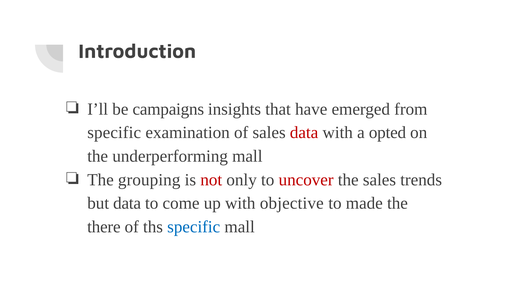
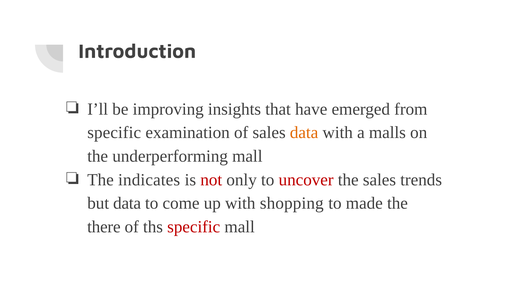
campaigns: campaigns -> improving (168, 109)
data colour: red -> orange (304, 133)
opted: opted -> malls (387, 133)
grouping: grouping -> indicates (149, 180)
objective: objective -> shopping (292, 203)
specific colour: blue -> red (194, 227)
